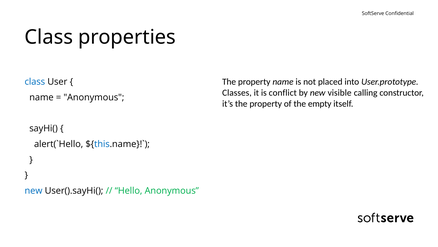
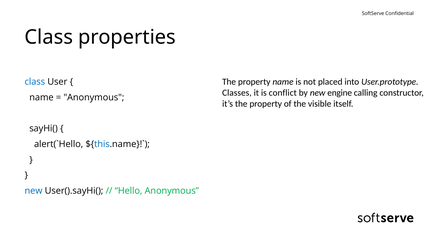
visible: visible -> engine (340, 93)
empty: empty -> visible (320, 104)
